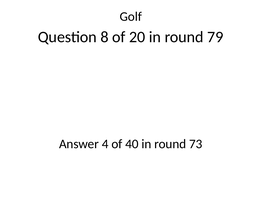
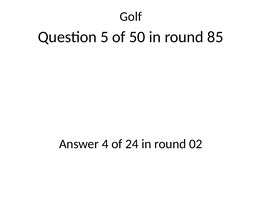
8: 8 -> 5 (104, 37)
20: 20 -> 50 (137, 37)
79: 79 -> 85 (215, 37)
40: 40 -> 24 (132, 144)
73: 73 -> 02 (196, 144)
